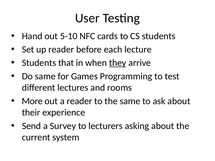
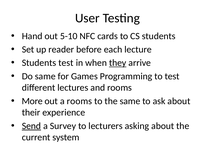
Students that: that -> test (66, 63)
a reader: reader -> rooms (79, 101)
Send underline: none -> present (31, 126)
